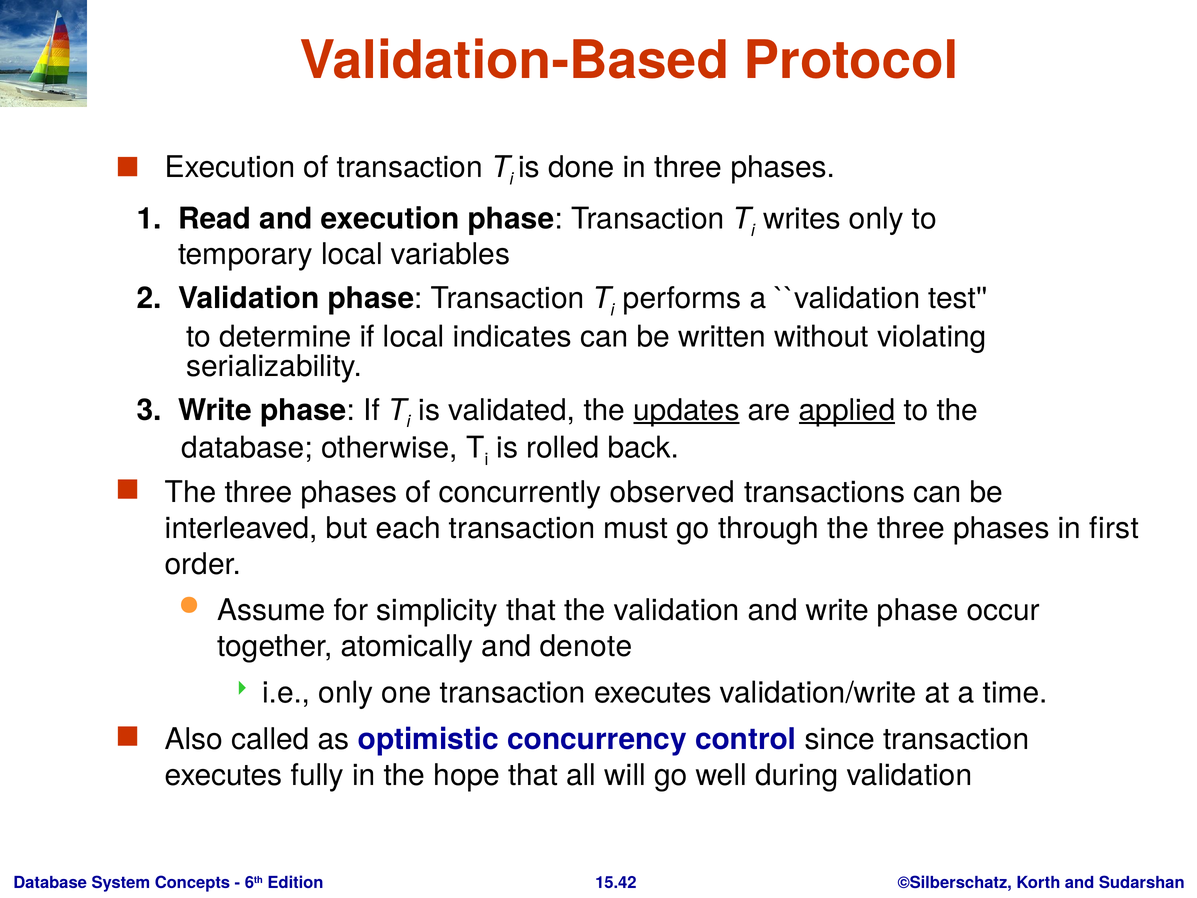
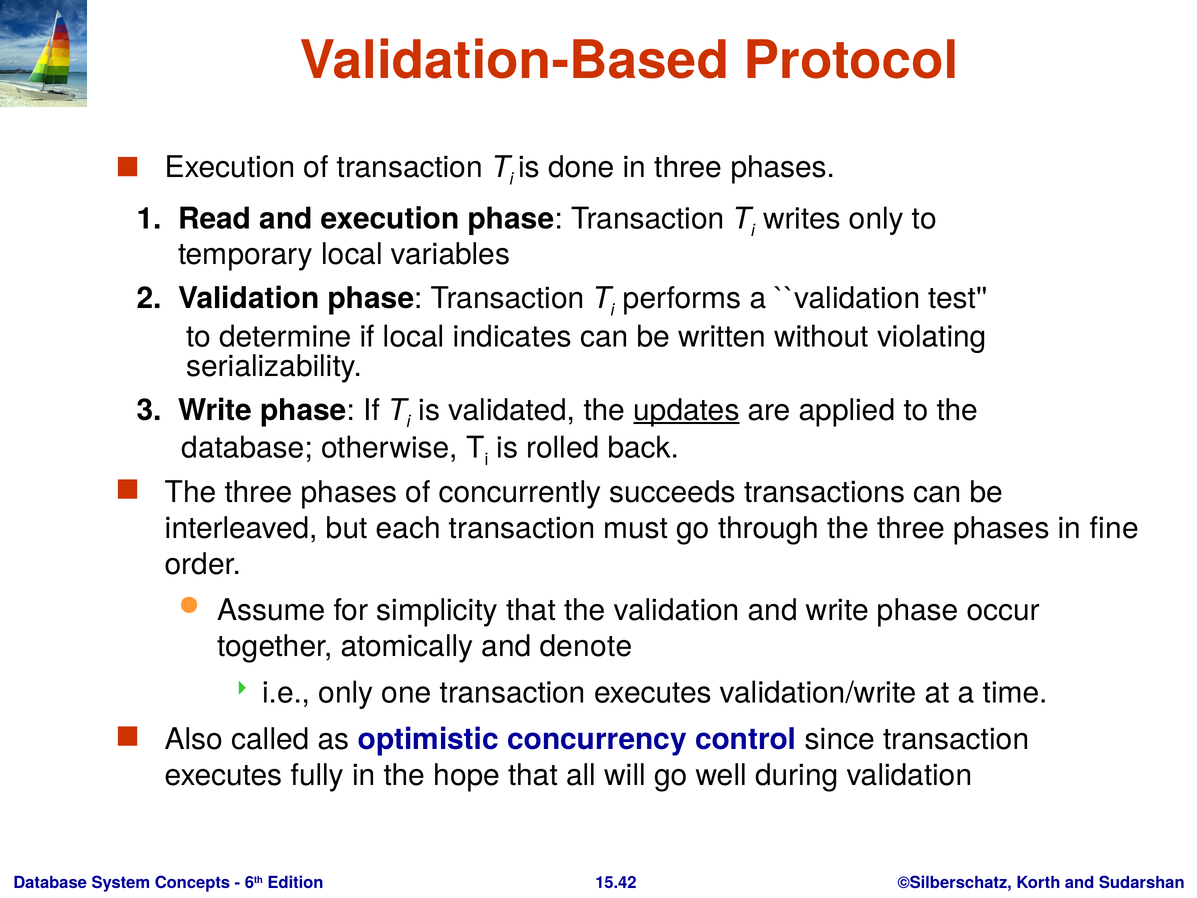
applied underline: present -> none (847, 410)
observed: observed -> succeeds (673, 492)
first: first -> fine (1114, 528)
